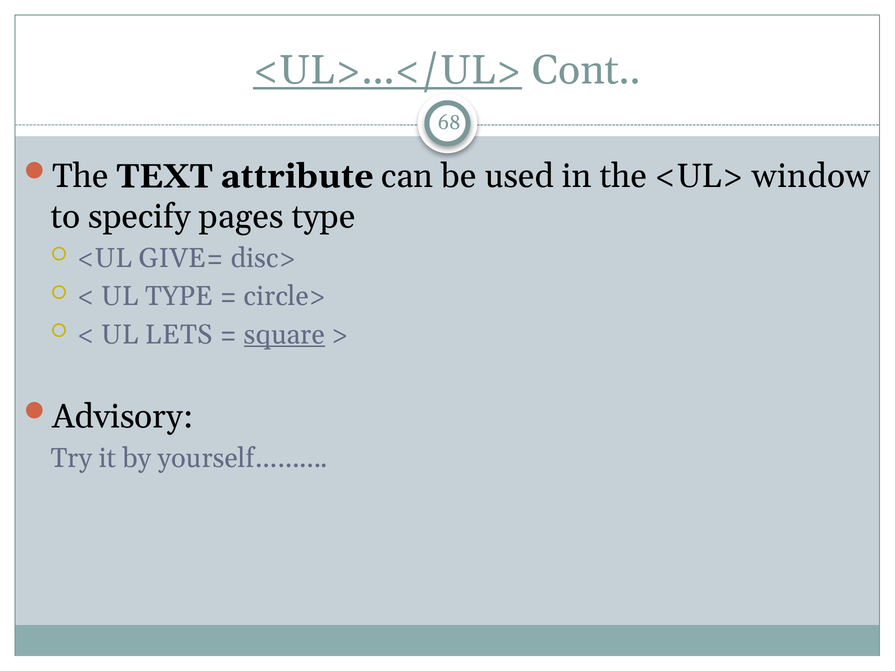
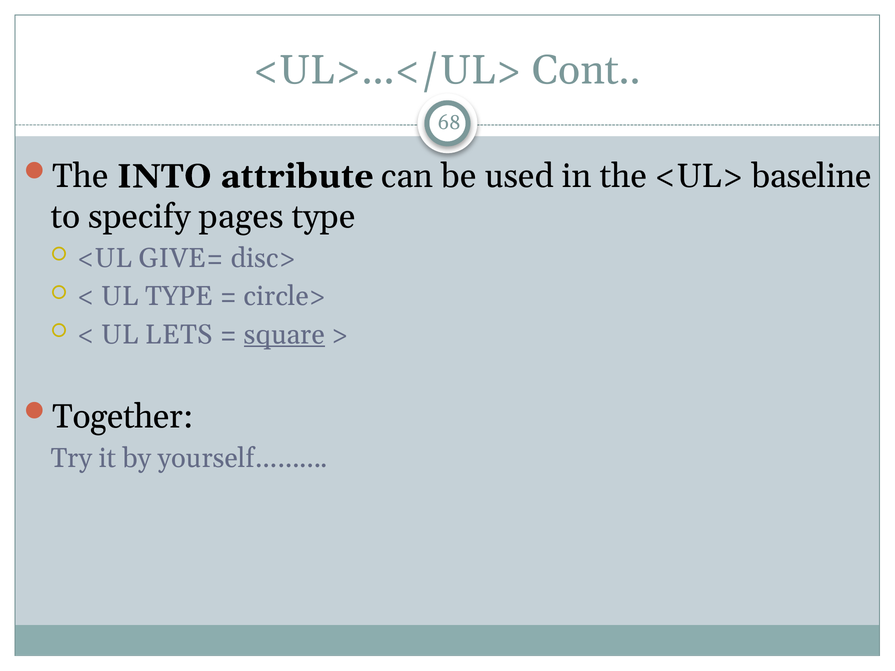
<UL>...</UL> underline: present -> none (388, 70)
TEXT: TEXT -> INTO (164, 176)
window: window -> baseline (812, 176)
Advisory: Advisory -> Together (123, 417)
